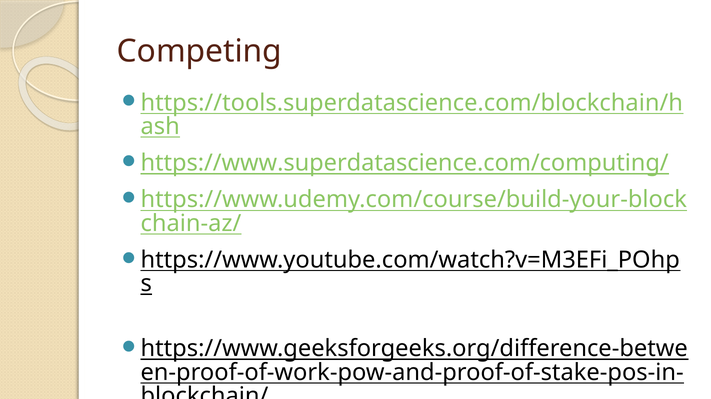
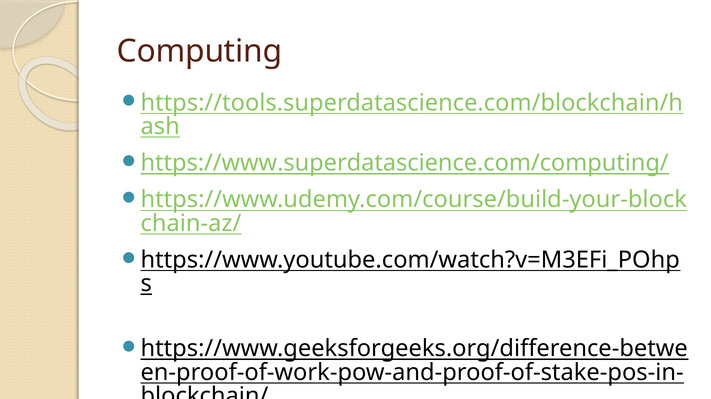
Competing: Competing -> Computing (199, 52)
